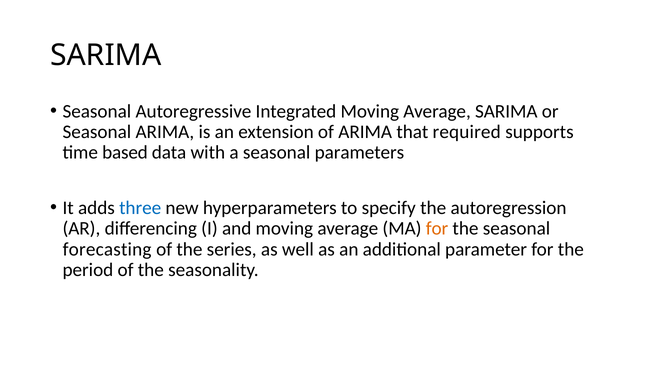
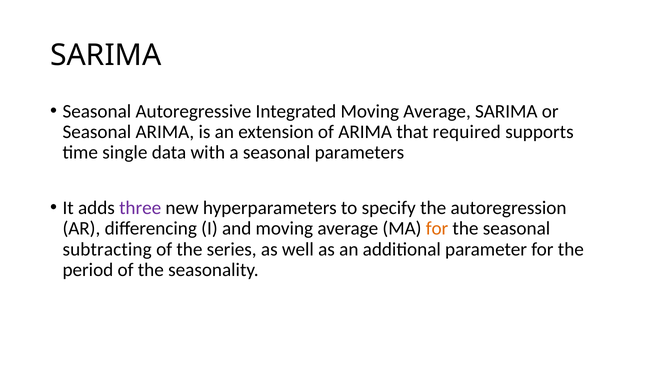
based: based -> single (125, 153)
three colour: blue -> purple (140, 208)
forecasting: forecasting -> subtracting (107, 249)
